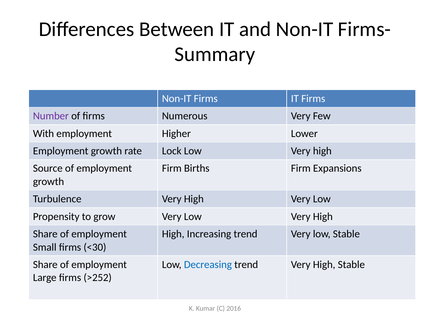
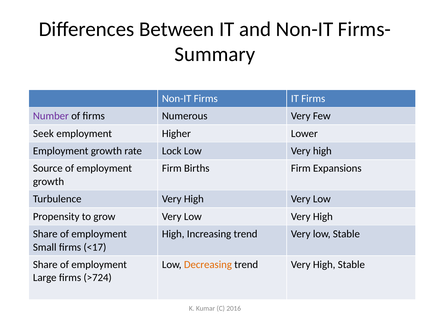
With: With -> Seek (43, 133)
<30: <30 -> <17 (95, 247)
Decreasing colour: blue -> orange (208, 264)
>252: >252 -> >724 (98, 277)
